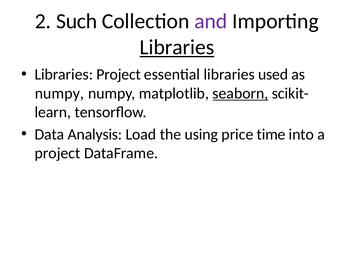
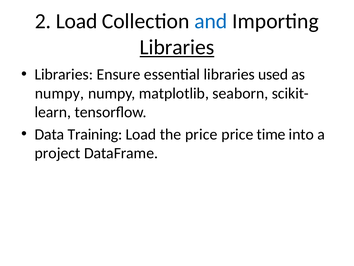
2 Such: Such -> Load (77, 21)
and colour: purple -> blue (211, 21)
Libraries Project: Project -> Ensure (118, 74)
seaborn underline: present -> none (240, 93)
Analysis: Analysis -> Training (95, 134)
the using: using -> price (201, 134)
